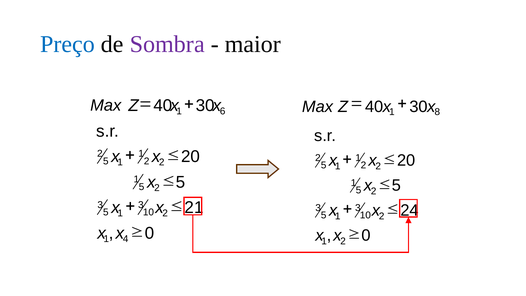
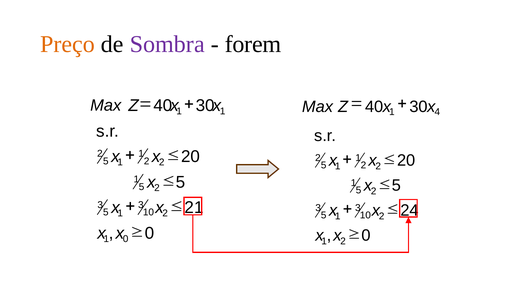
Preço colour: blue -> orange (68, 44)
maior: maior -> forem (253, 44)
Max 6: 6 -> 1 (223, 111)
8: 8 -> 4 (437, 112)
4: 4 -> 0 (126, 239)
